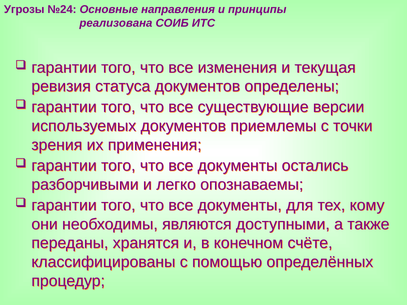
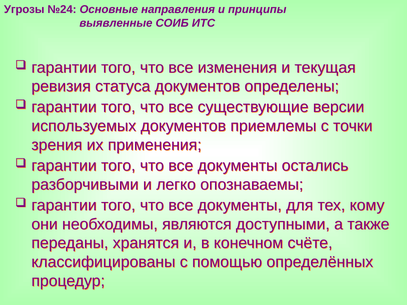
реализована: реализована -> выявленные (116, 23)
